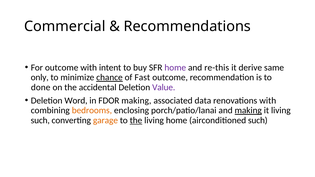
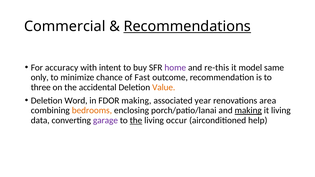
Recommendations underline: none -> present (187, 26)
For outcome: outcome -> accuracy (62, 68)
derive: derive -> model (250, 68)
chance underline: present -> none (109, 77)
done: done -> three (41, 87)
Value colour: purple -> orange (164, 87)
data: data -> year (203, 101)
renovations with: with -> area (268, 101)
such: such -> data (40, 120)
garage colour: orange -> purple (105, 120)
living home: home -> occur (177, 120)
airconditioned such: such -> help (258, 120)
